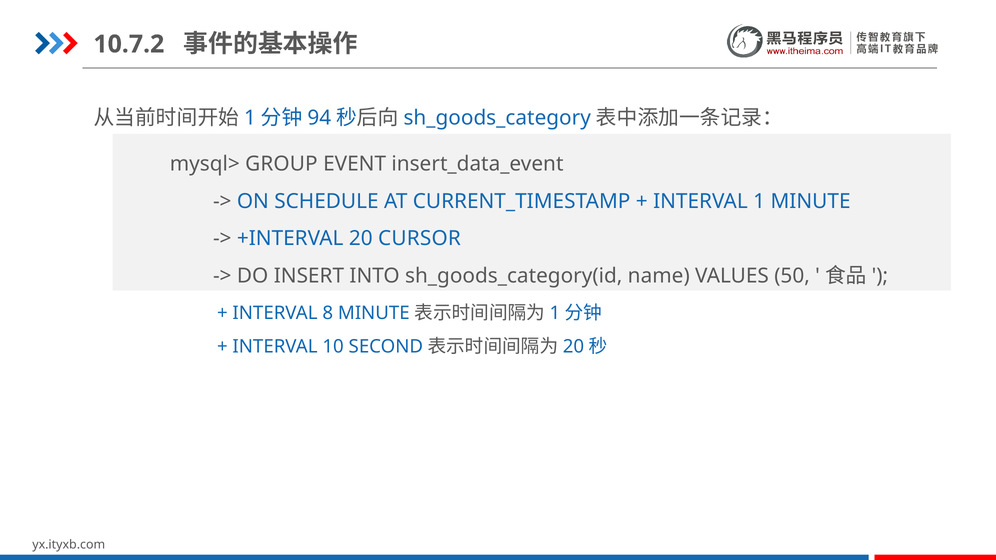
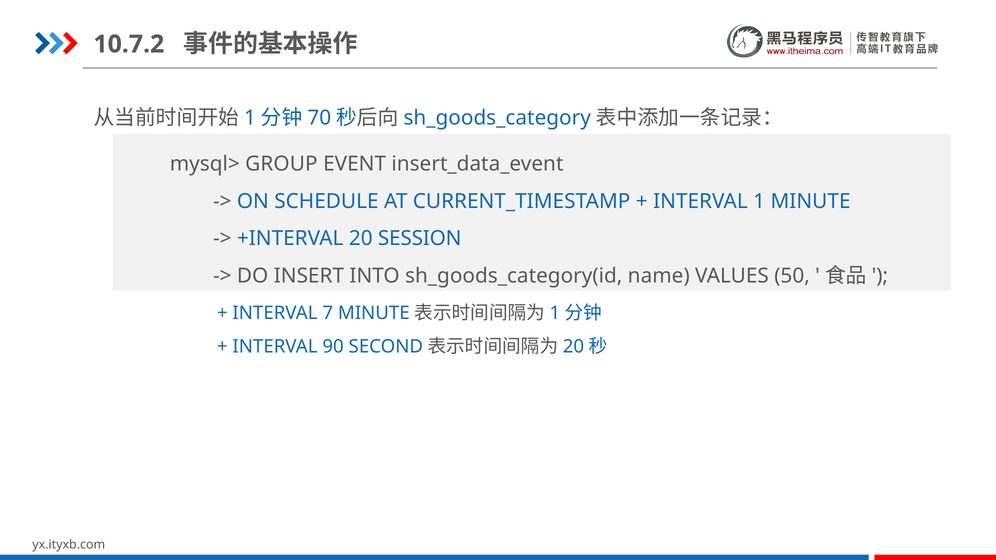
94: 94 -> 70 (319, 118)
CURSOR: CURSOR -> SESSION (420, 239)
8: 8 -> 7 (328, 313)
10: 10 -> 90 (333, 347)
